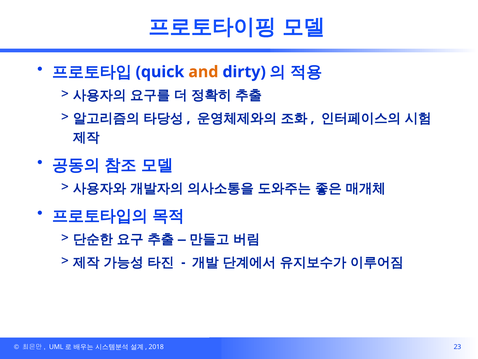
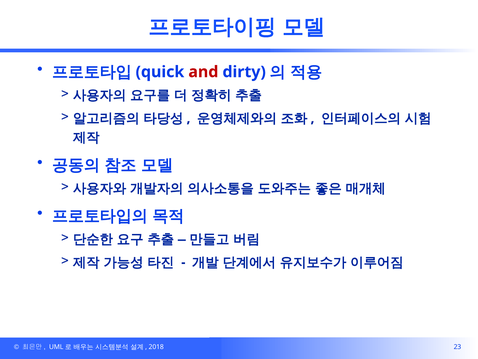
and colour: orange -> red (203, 72)
